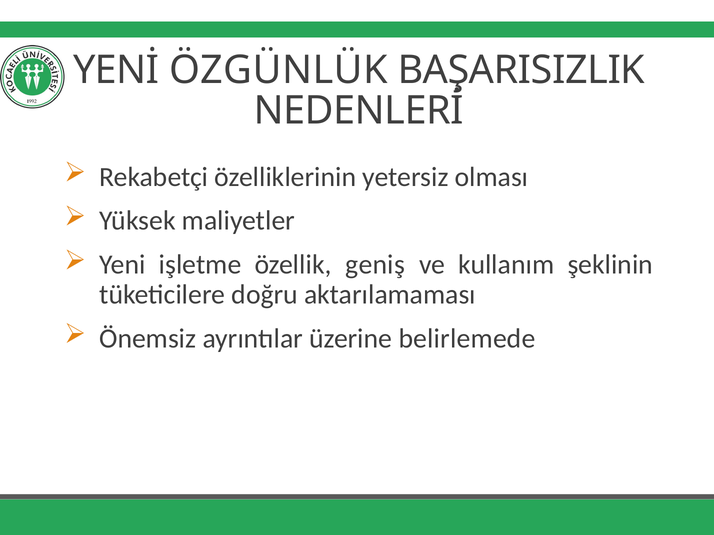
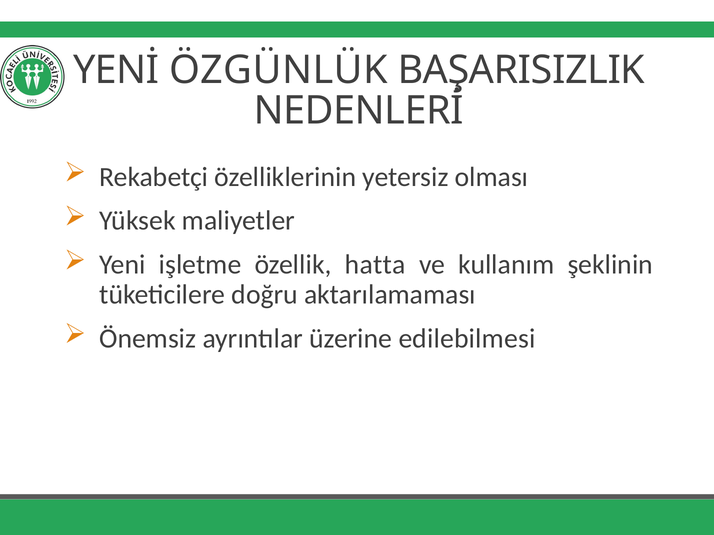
geniş: geniş -> hatta (375, 265)
belirlemede: belirlemede -> edilebilmesi (467, 339)
